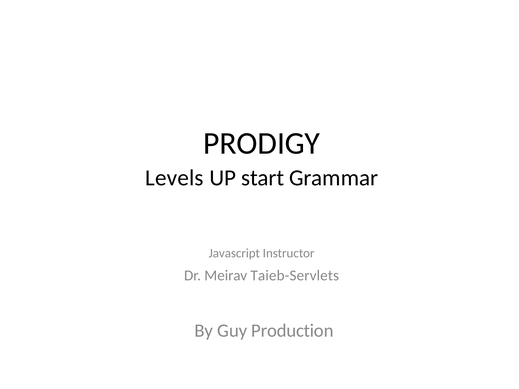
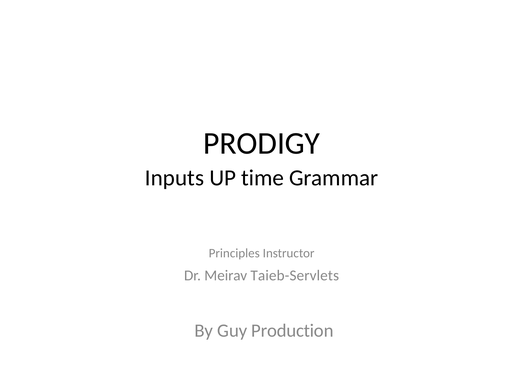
Levels: Levels -> Inputs (174, 178)
start: start -> time (263, 178)
Javascript: Javascript -> Principles (234, 253)
